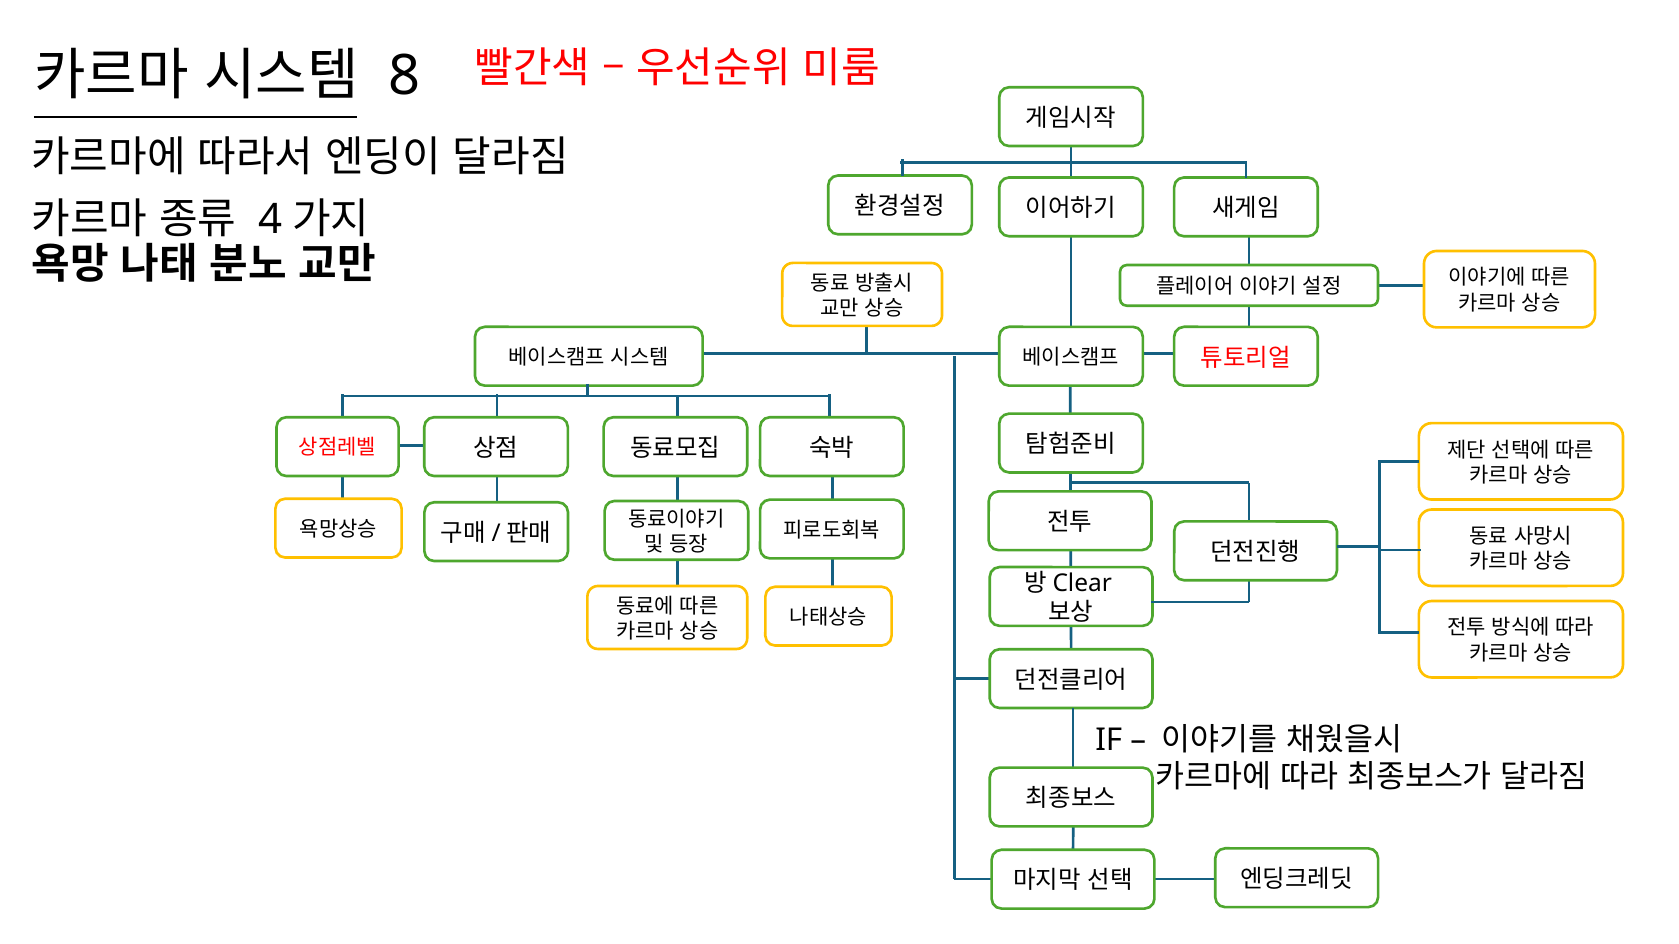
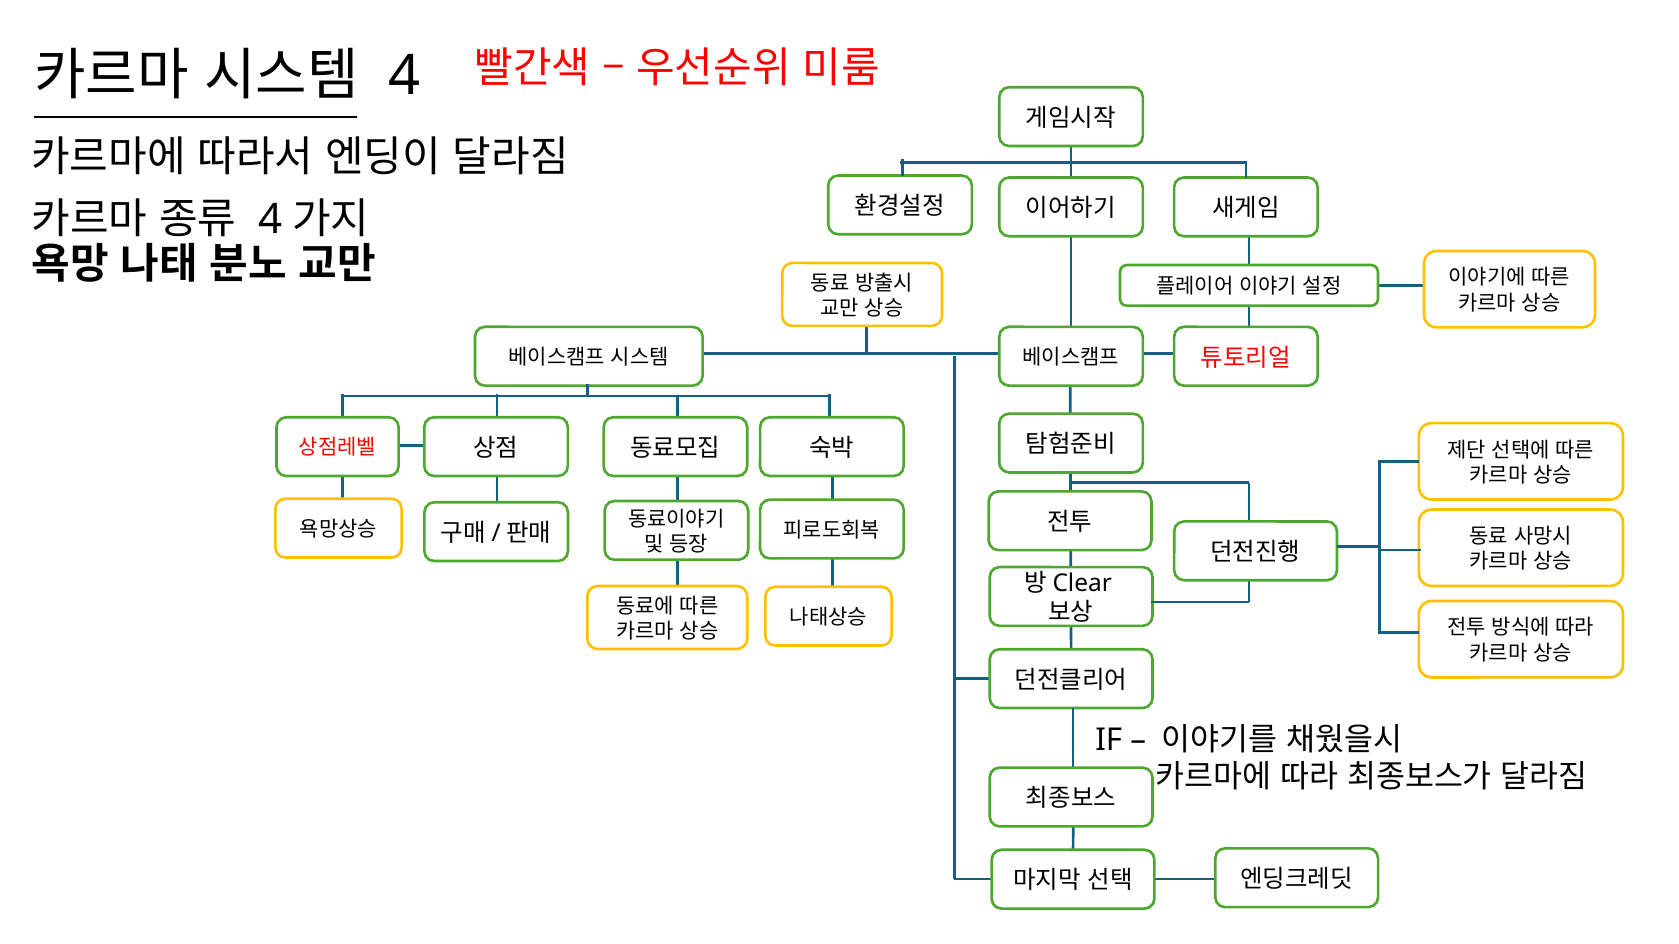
8: 8 -> 4 (404, 76)
